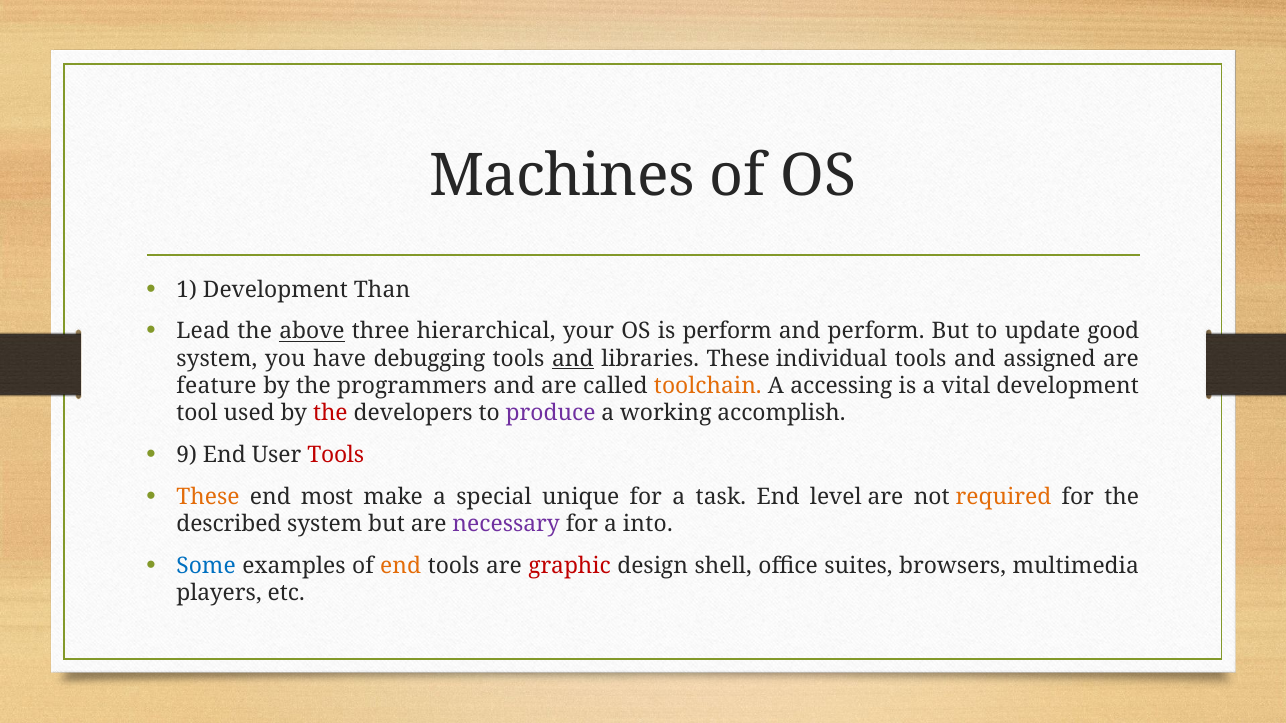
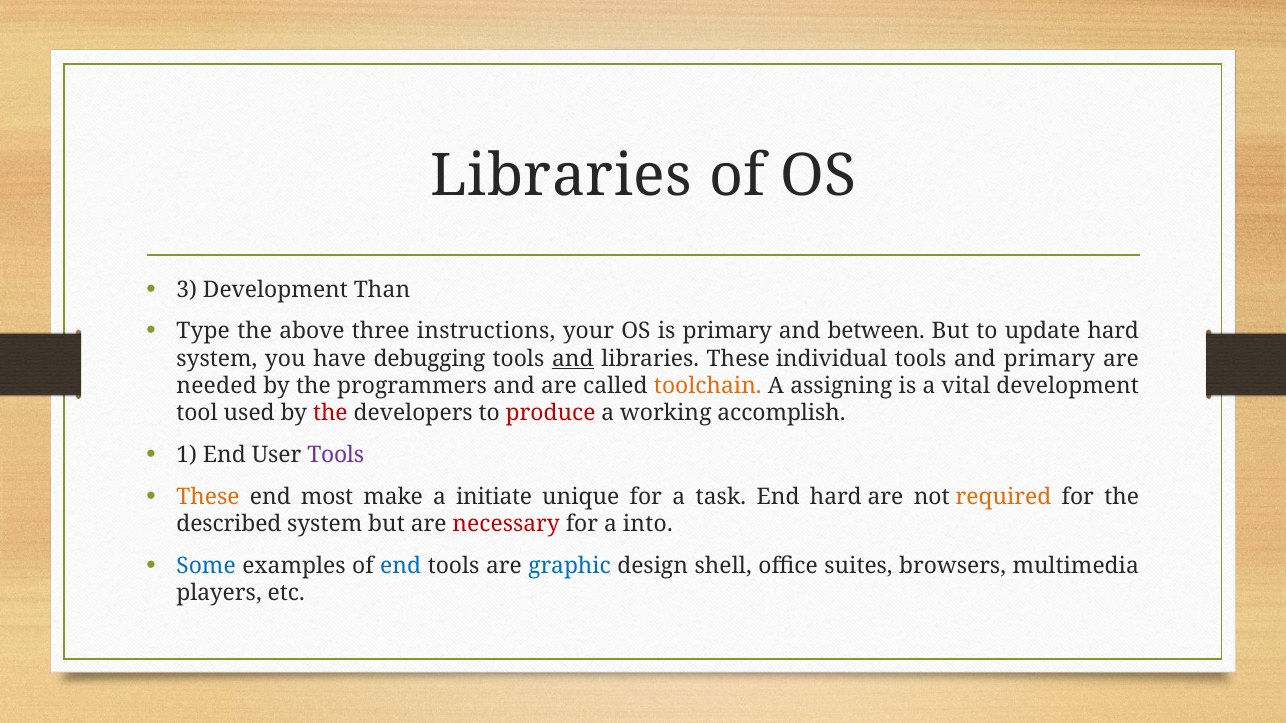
Machines: Machines -> Libraries (561, 176)
1: 1 -> 3 (187, 290)
Lead: Lead -> Type (203, 332)
above underline: present -> none (312, 332)
hierarchical: hierarchical -> instructions (486, 332)
is perform: perform -> primary (727, 332)
and perform: perform -> between (876, 332)
update good: good -> hard (1113, 332)
and assigned: assigned -> primary (1049, 359)
feature: feature -> needed (217, 386)
accessing: accessing -> assigning (841, 386)
produce colour: purple -> red (551, 414)
9: 9 -> 1 (187, 455)
Tools colour: red -> purple (336, 455)
special: special -> initiate (494, 497)
End level: level -> hard (836, 497)
necessary colour: purple -> red (506, 525)
end colour: orange -> blue (401, 566)
graphic colour: red -> blue (570, 566)
